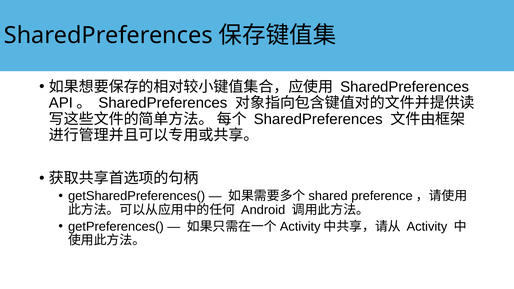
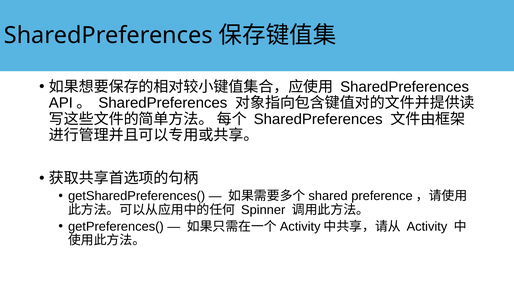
Android: Android -> Spinner (263, 210)
